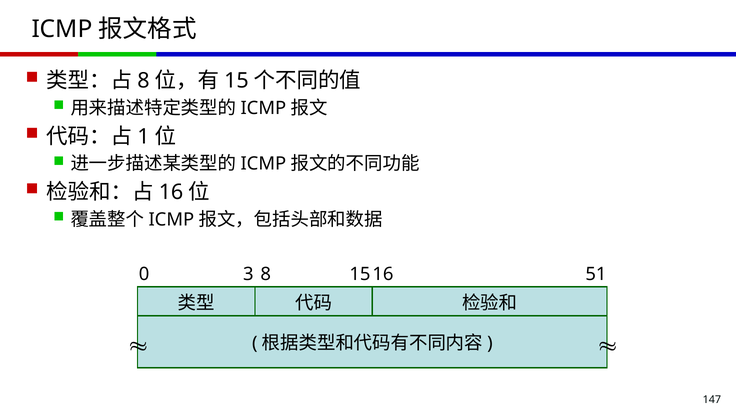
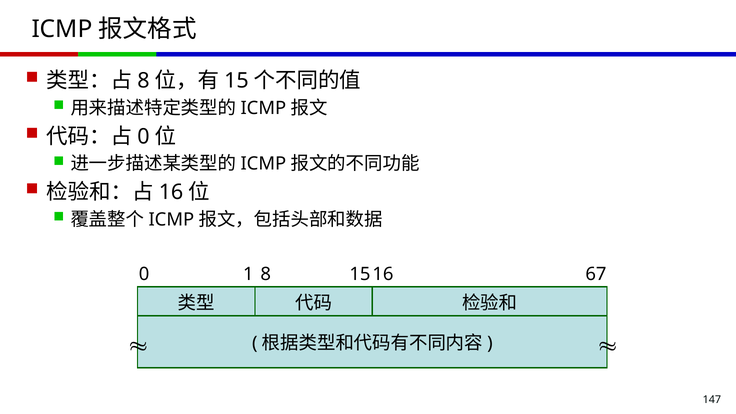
1: 1 -> 0 (143, 137)
3: 3 -> 1 (248, 274)
51: 51 -> 67 (596, 274)
